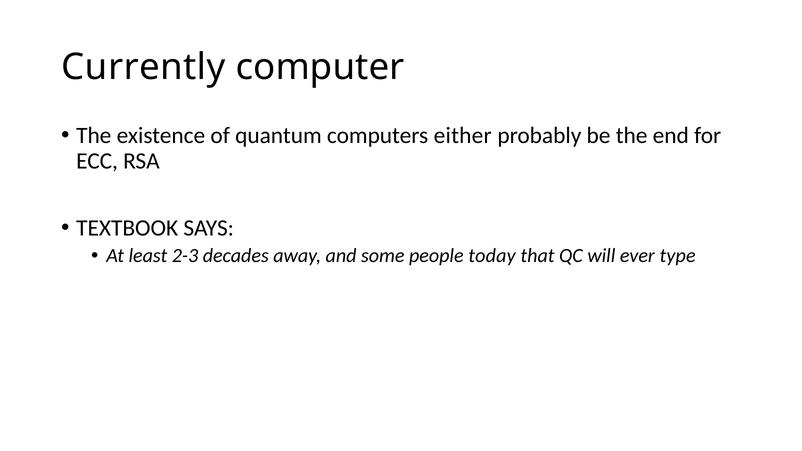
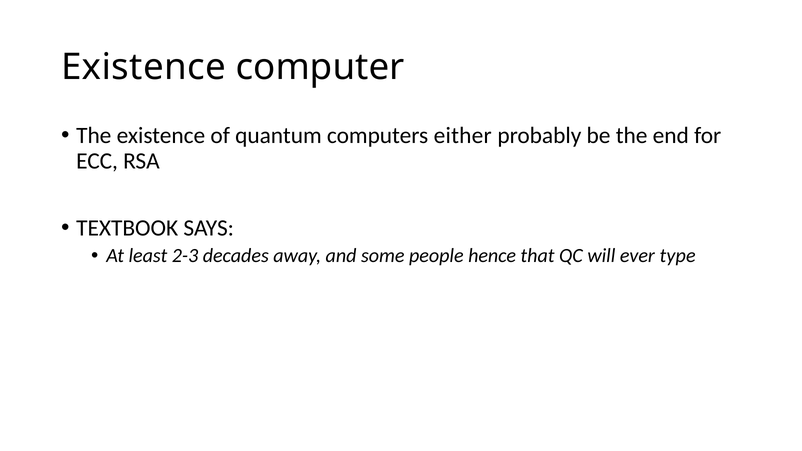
Currently: Currently -> Existence (143, 67)
today: today -> hence (492, 256)
